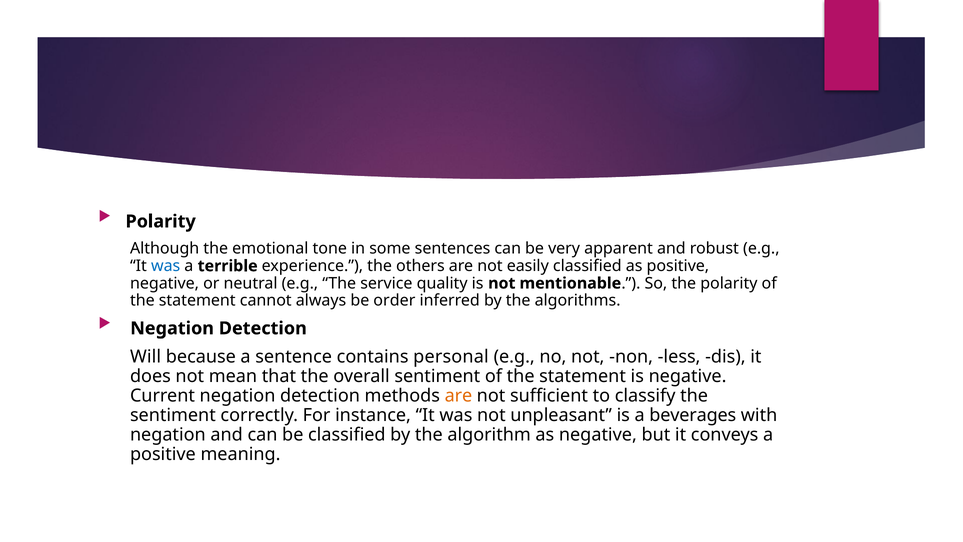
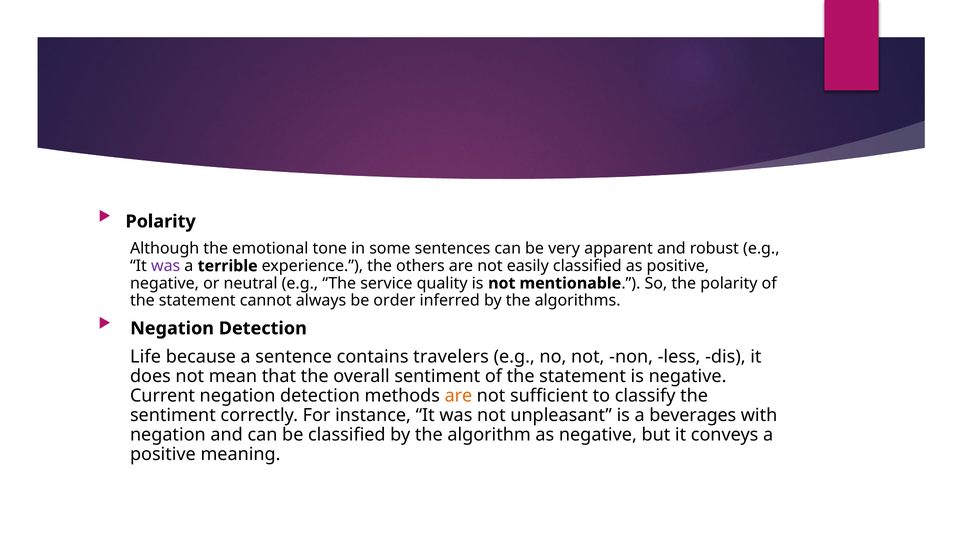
was colour: blue -> purple (166, 266)
Will: Will -> Life (146, 357)
personal: personal -> travelers (451, 357)
